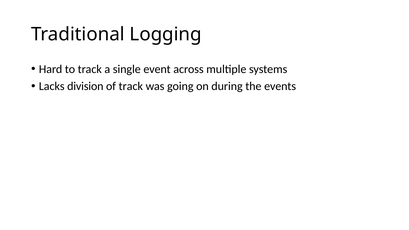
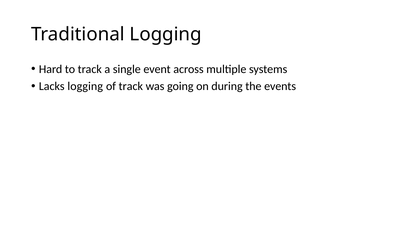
Lacks division: division -> logging (85, 86)
